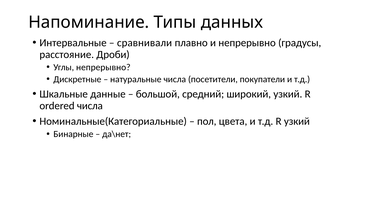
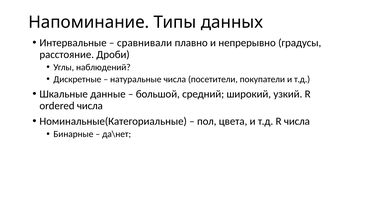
Углы непрерывно: непрерывно -> наблюдений (103, 67)
R узкий: узкий -> числа (297, 121)
